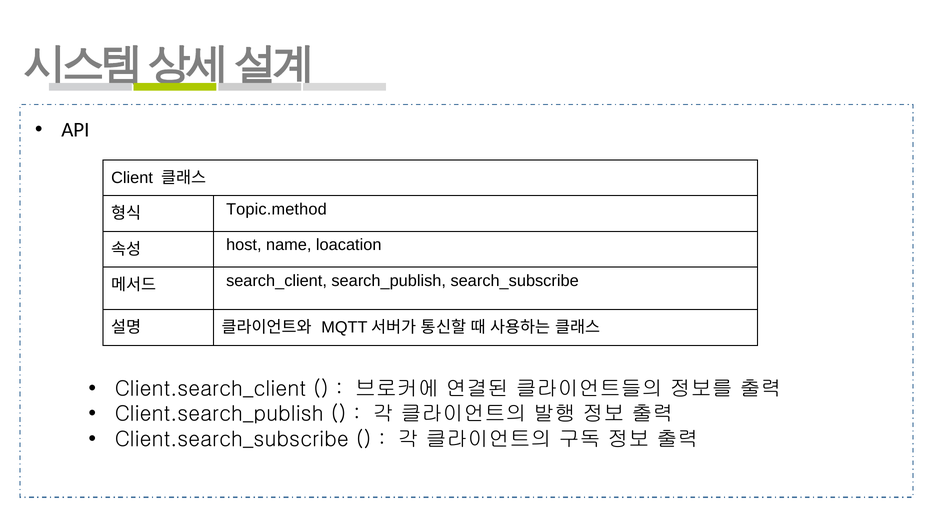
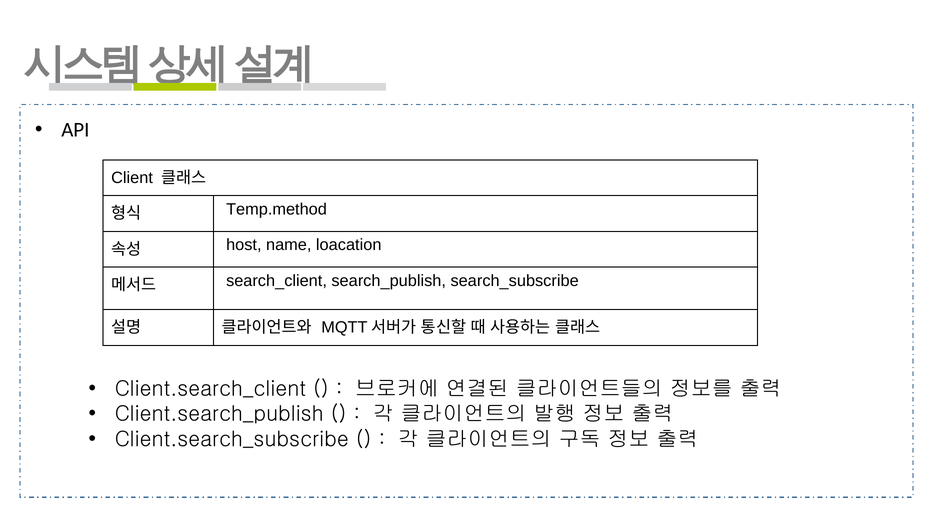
Topic.method: Topic.method -> Temp.method (277, 209)
